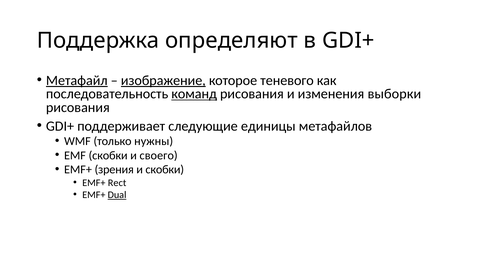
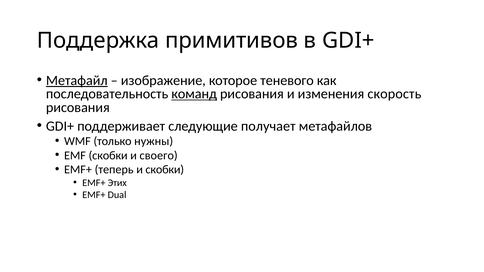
определяют: определяют -> примитивов (231, 41)
изображение underline: present -> none (163, 80)
выборки: выборки -> скорость (394, 94)
единицы: единицы -> получает (268, 126)
зрения: зрения -> теперь (114, 170)
Rect: Rect -> Этих (117, 183)
Dual underline: present -> none (117, 195)
